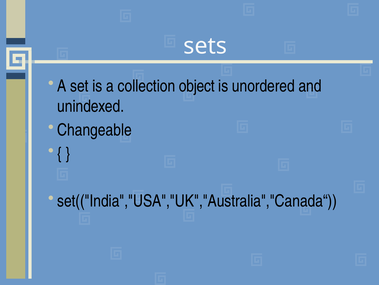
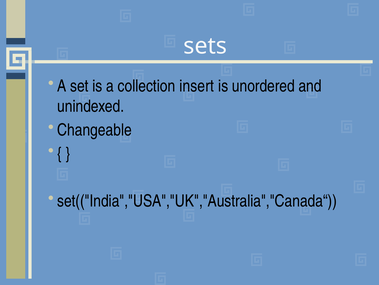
object: object -> insert (197, 86)
